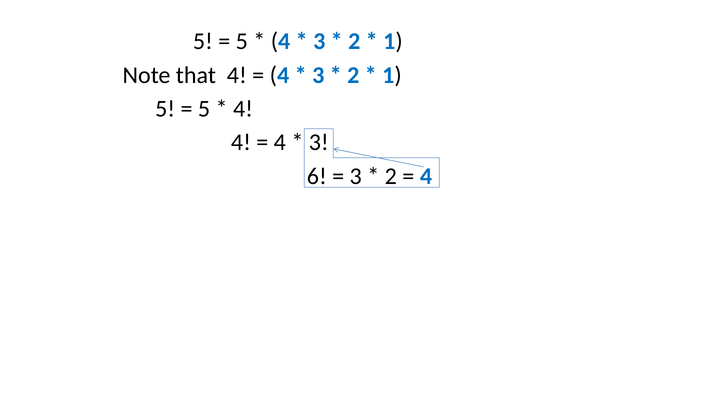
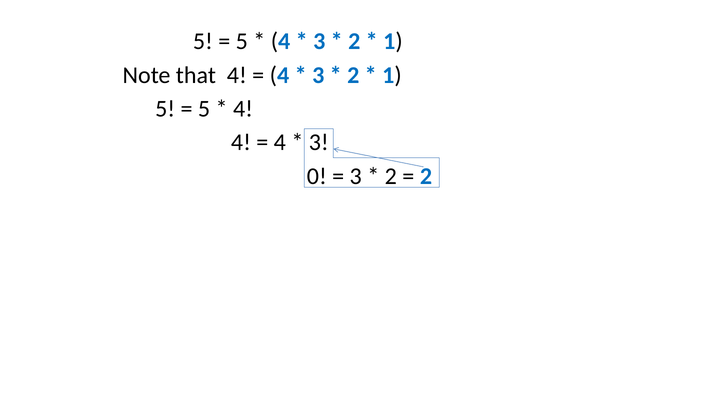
6: 6 -> 0 (317, 176)
4: 4 -> 2 (426, 176)
